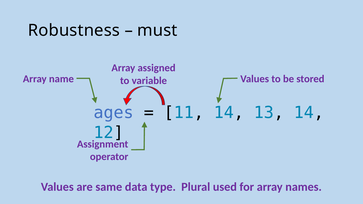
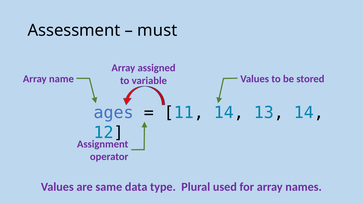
Robustness: Robustness -> Assessment (74, 30)
